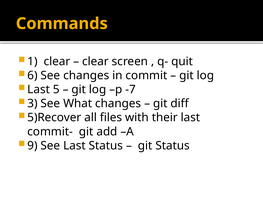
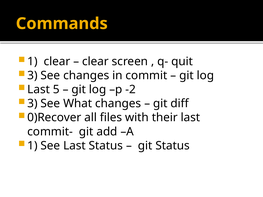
6: 6 -> 3 (32, 76)
-7: -7 -> -2 (131, 90)
5)Recover: 5)Recover -> 0)Recover (54, 118)
9: 9 -> 1 (32, 146)
